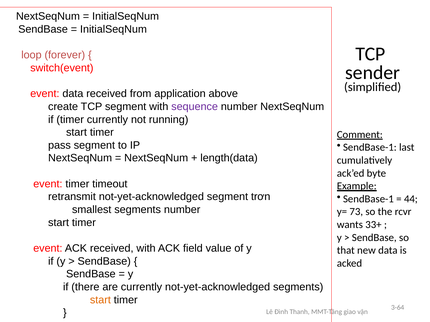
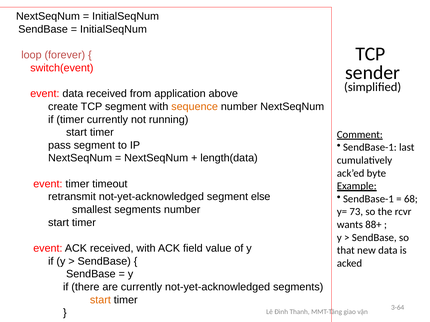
sequence colour: purple -> orange (195, 107)
trơn: trơn -> else (261, 197)
44: 44 -> 68 (411, 199)
33+: 33+ -> 88+ (373, 225)
